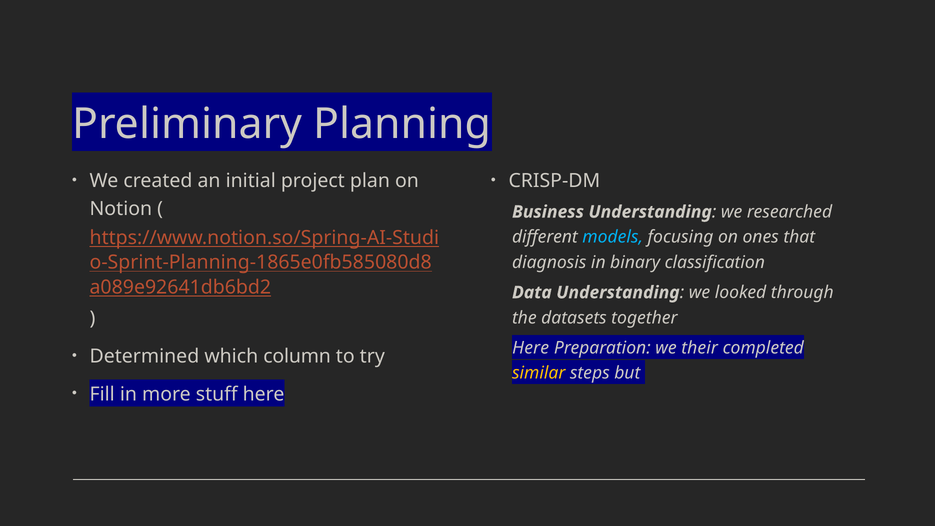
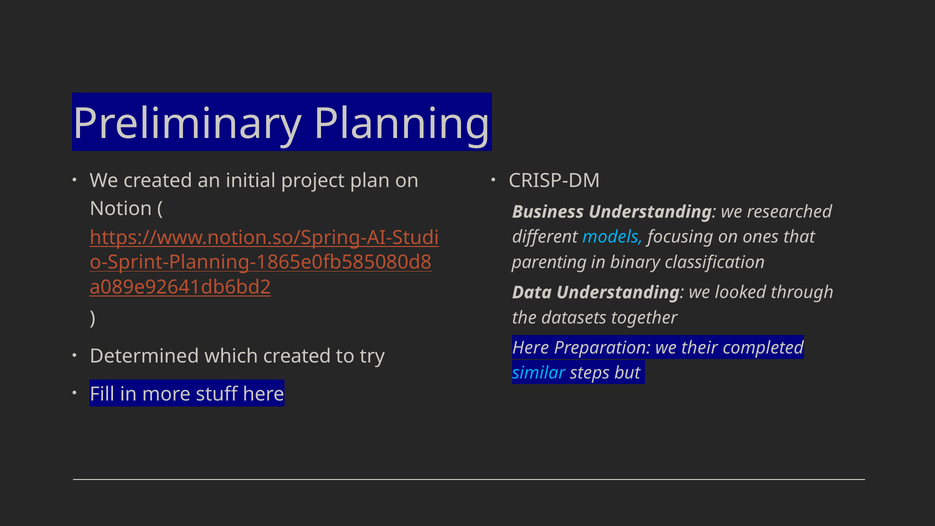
diagnosis: diagnosis -> parenting (549, 262)
which column: column -> created (297, 356)
similar colour: yellow -> light blue (539, 373)
